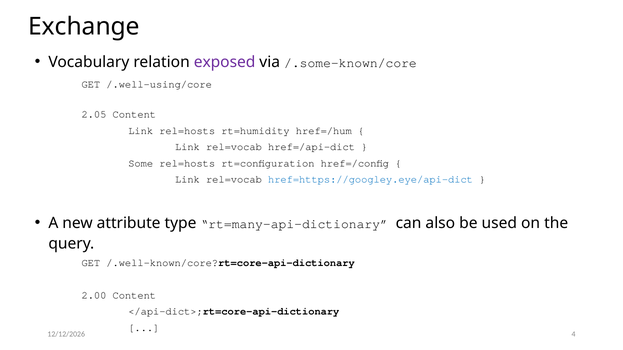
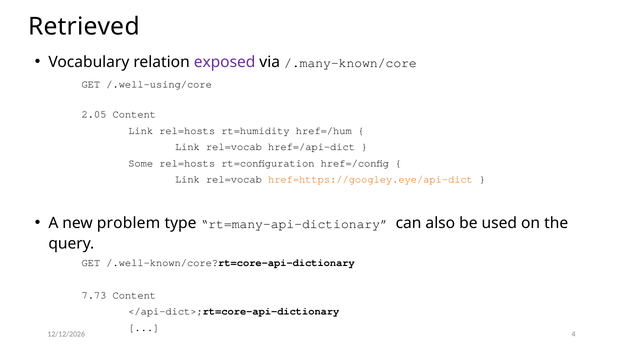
Exchange: Exchange -> Retrieved (84, 27)
/.some-known/core: /.some-known/core -> /.many-known/core (350, 63)
href=https://googley.eye/api-dict colour: blue -> orange (370, 180)
attribute: attribute -> problem (129, 223)
2.00: 2.00 -> 7.73 (94, 295)
